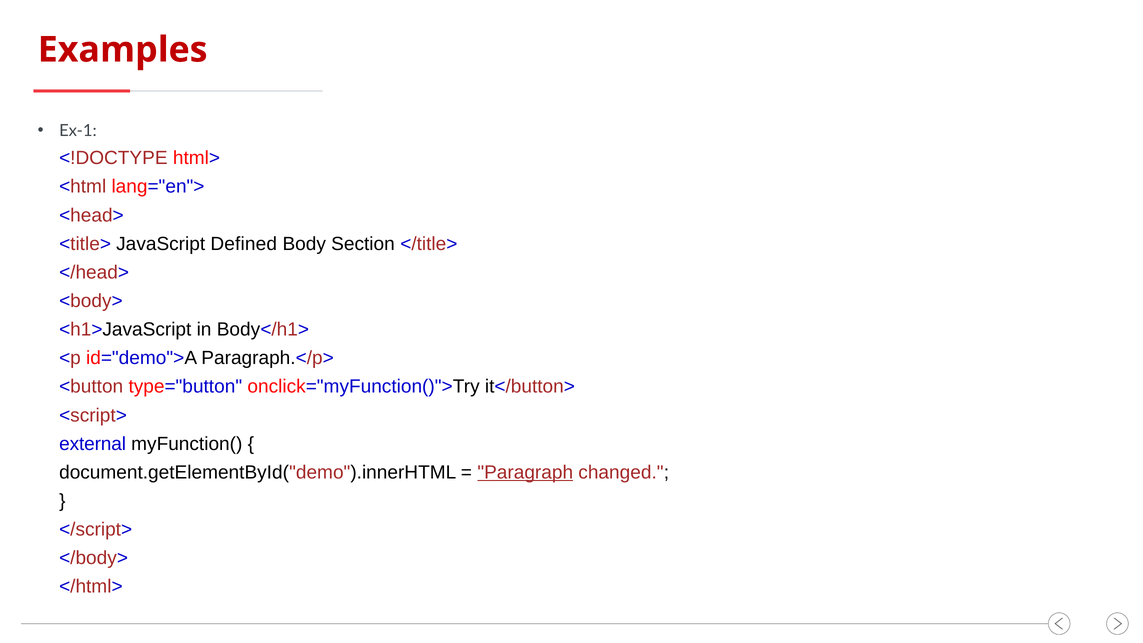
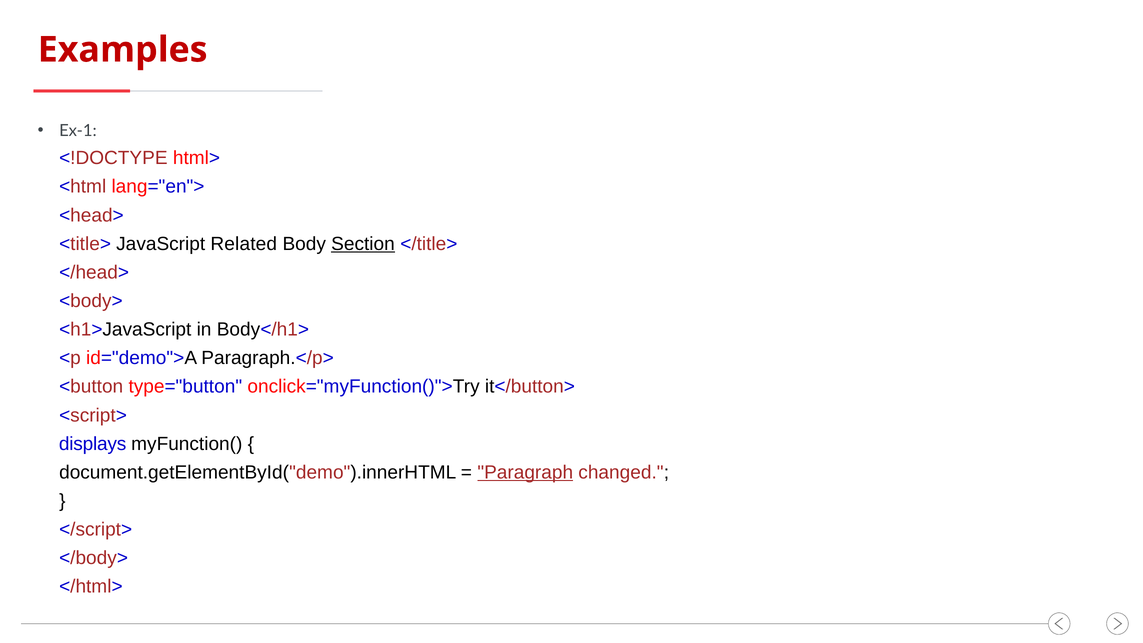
Defined: Defined -> Related (244, 244)
Section underline: none -> present (363, 244)
external: external -> displays (93, 444)
